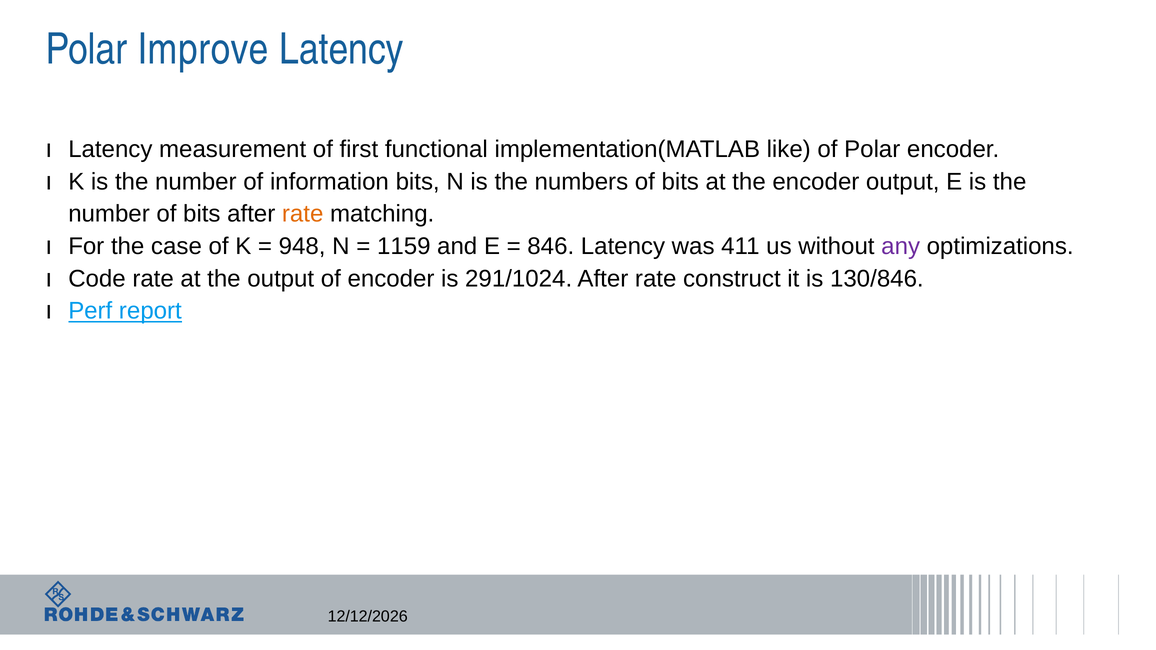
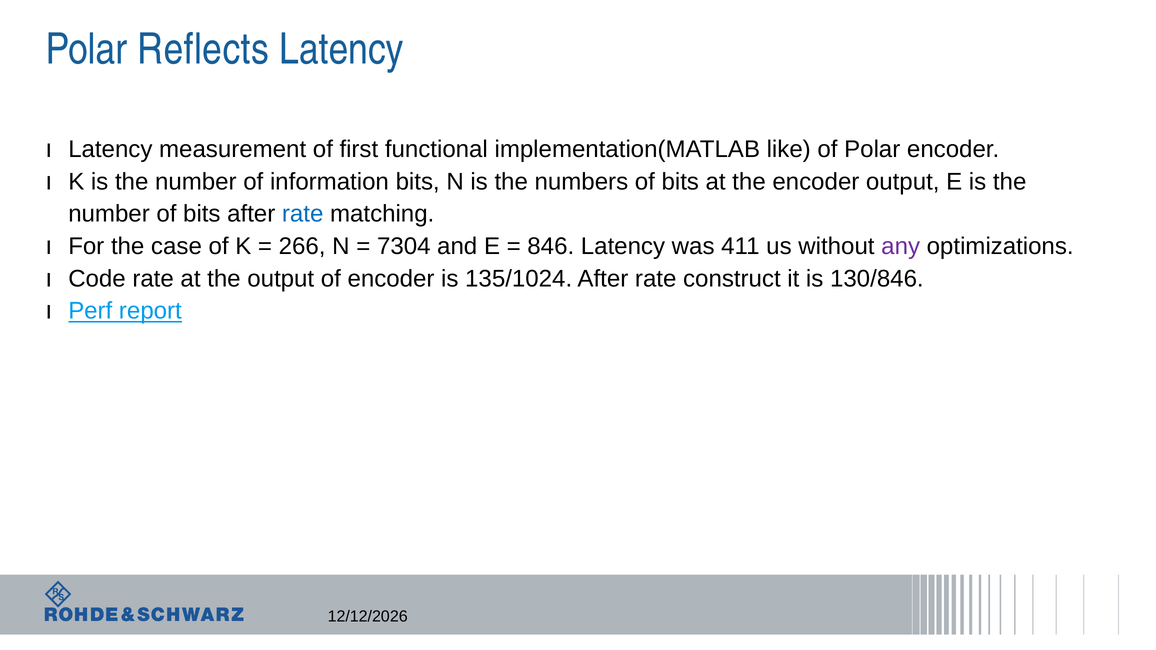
Improve: Improve -> Reflects (203, 50)
rate colour: orange -> blue (303, 214)
948: 948 -> 266 (302, 246)
1159: 1159 -> 7304 (404, 246)
291/1024: 291/1024 -> 135/1024 (519, 279)
